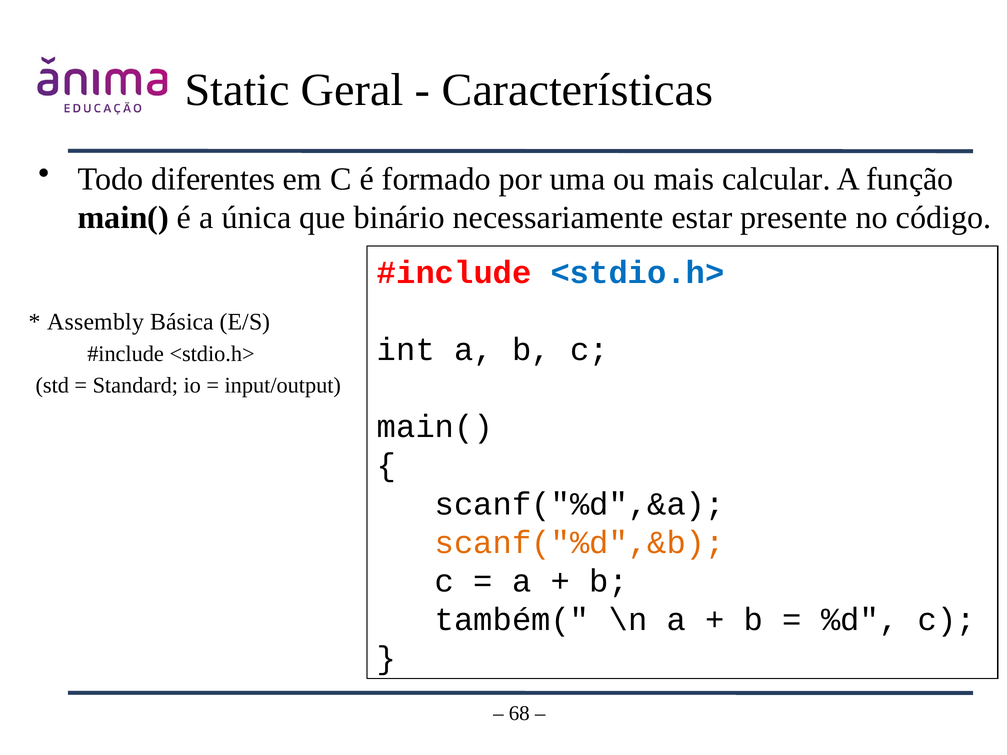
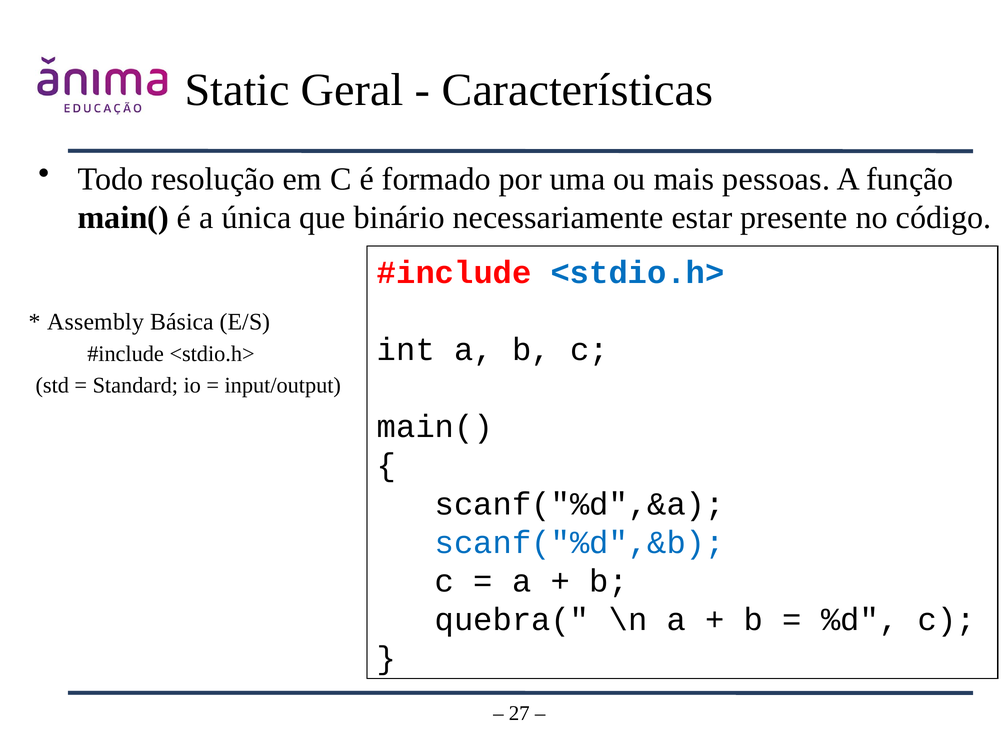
diferentes: diferentes -> resolução (213, 179)
calcular: calcular -> pessoas (776, 179)
scanf("%d",&b colour: orange -> blue (580, 543)
também(: também( -> quebra( (512, 620)
68: 68 -> 27 (519, 713)
